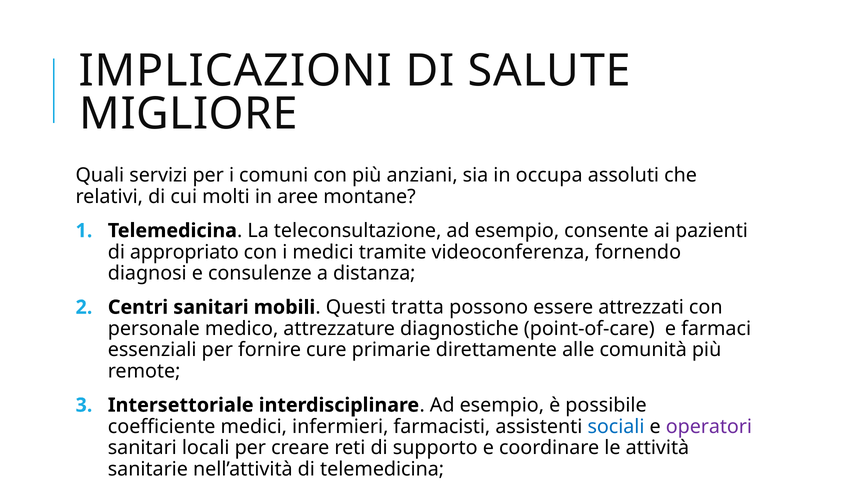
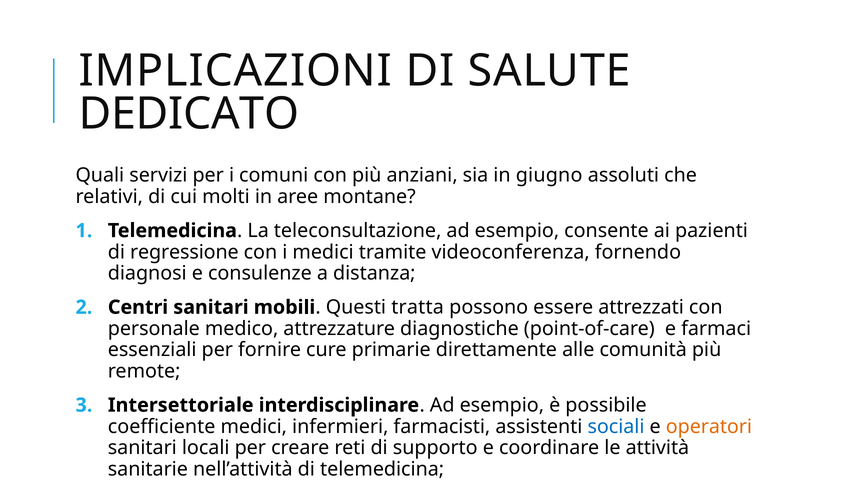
MIGLIORE: MIGLIORE -> DEDICATO (189, 114)
occupa: occupa -> giugno (549, 175)
appropriato: appropriato -> regressione (184, 252)
operatori colour: purple -> orange (709, 426)
